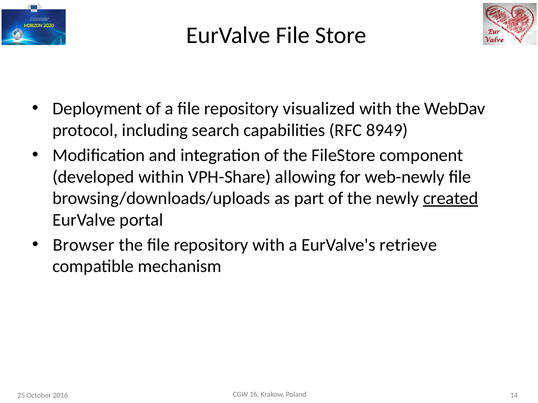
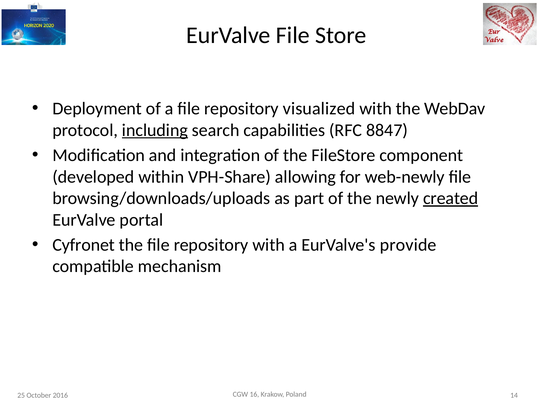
including underline: none -> present (155, 130)
8949: 8949 -> 8847 (387, 130)
Browser: Browser -> Cyfronet (84, 245)
retrieve: retrieve -> provide (408, 245)
